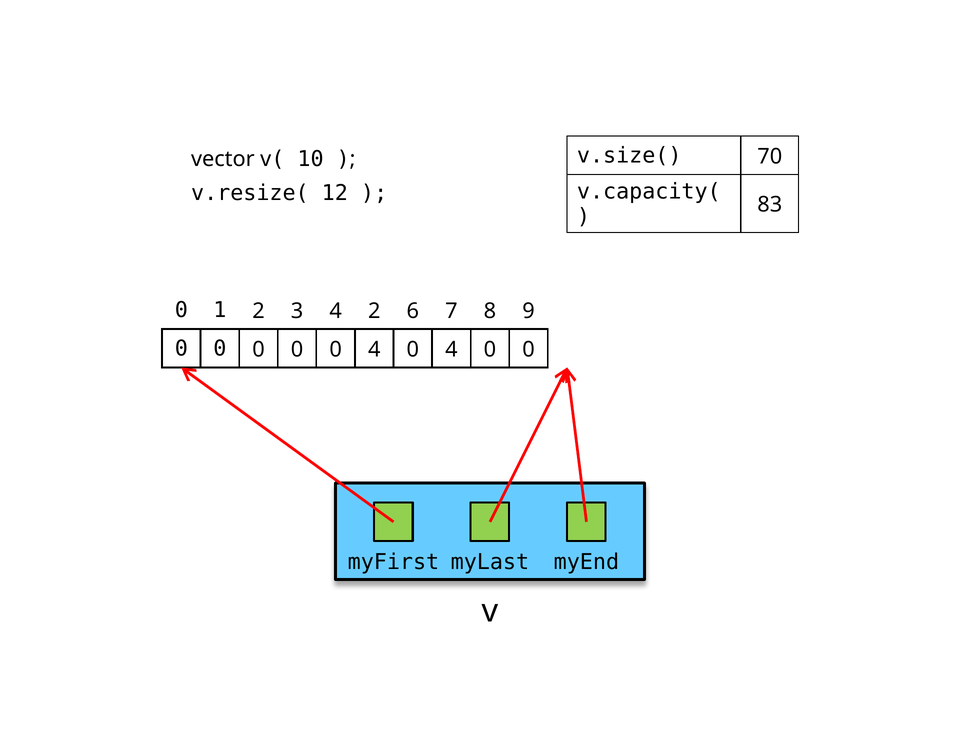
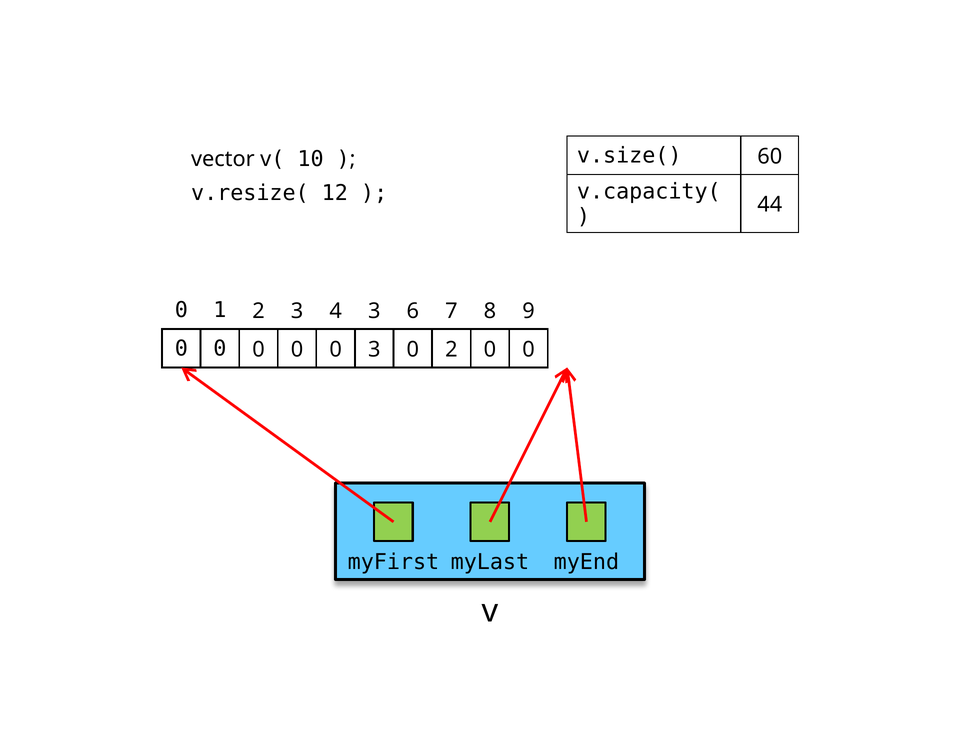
70: 70 -> 60 (770, 156)
83: 83 -> 44 (770, 205)
4 2: 2 -> 3 (374, 311)
0 0 4: 4 -> 3 (374, 349)
4: 4 -> 2 (451, 349)
